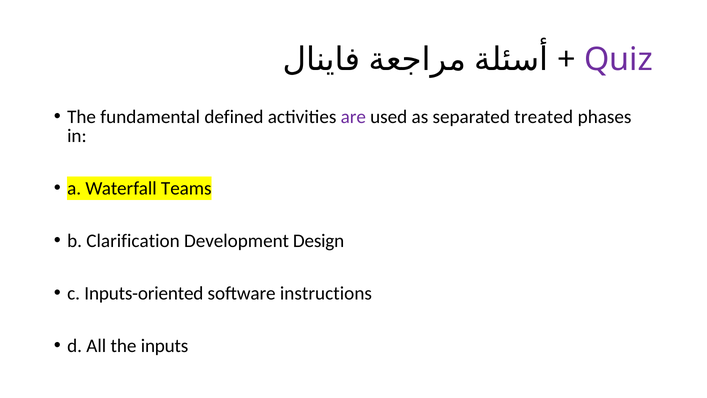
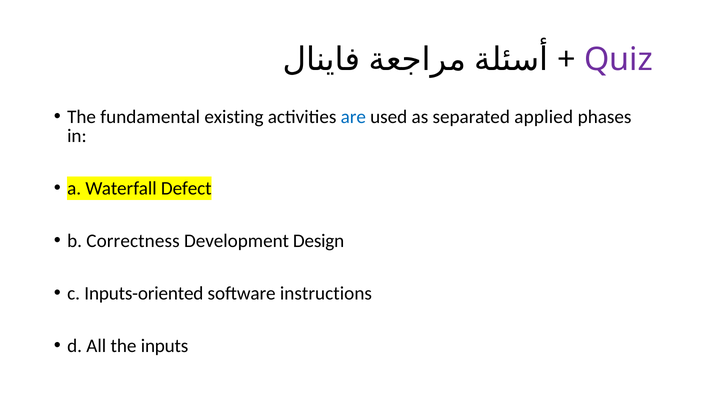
defined: defined -> existing (234, 117)
are colour: purple -> blue (353, 117)
treated: treated -> applied (544, 117)
Teams: Teams -> Defect (186, 188)
Clarification: Clarification -> Correctness (133, 241)
